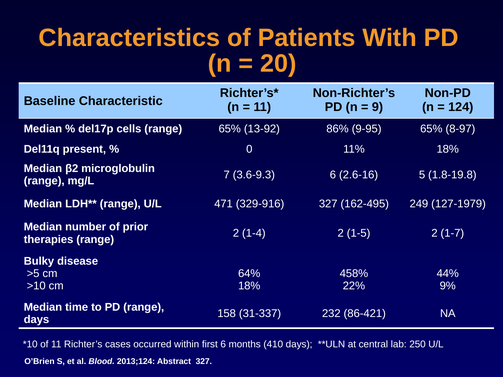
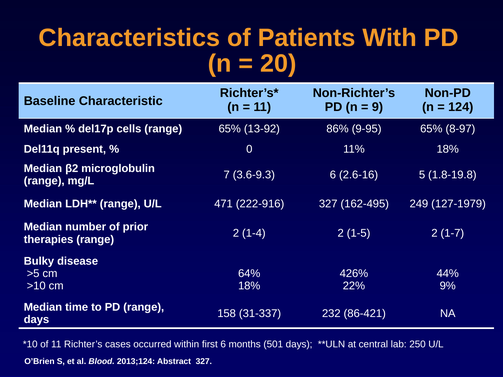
329-916: 329-916 -> 222-916 (260, 204)
458%: 458% -> 426% (354, 274)
410: 410 -> 501 (273, 344)
